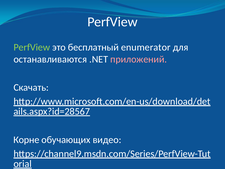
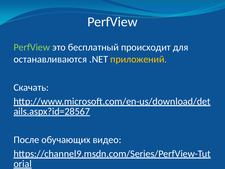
enumerator: enumerator -> происходит (146, 47)
приложений colour: pink -> yellow (139, 59)
Корне: Корне -> После (26, 140)
